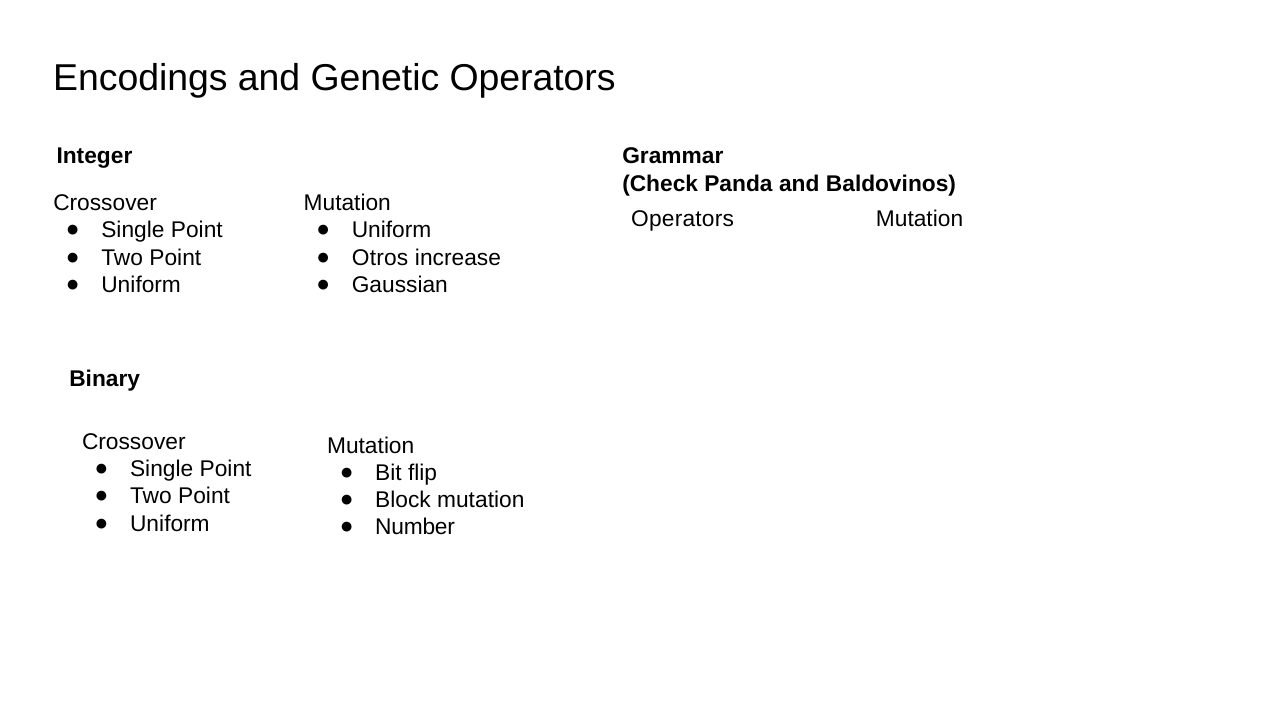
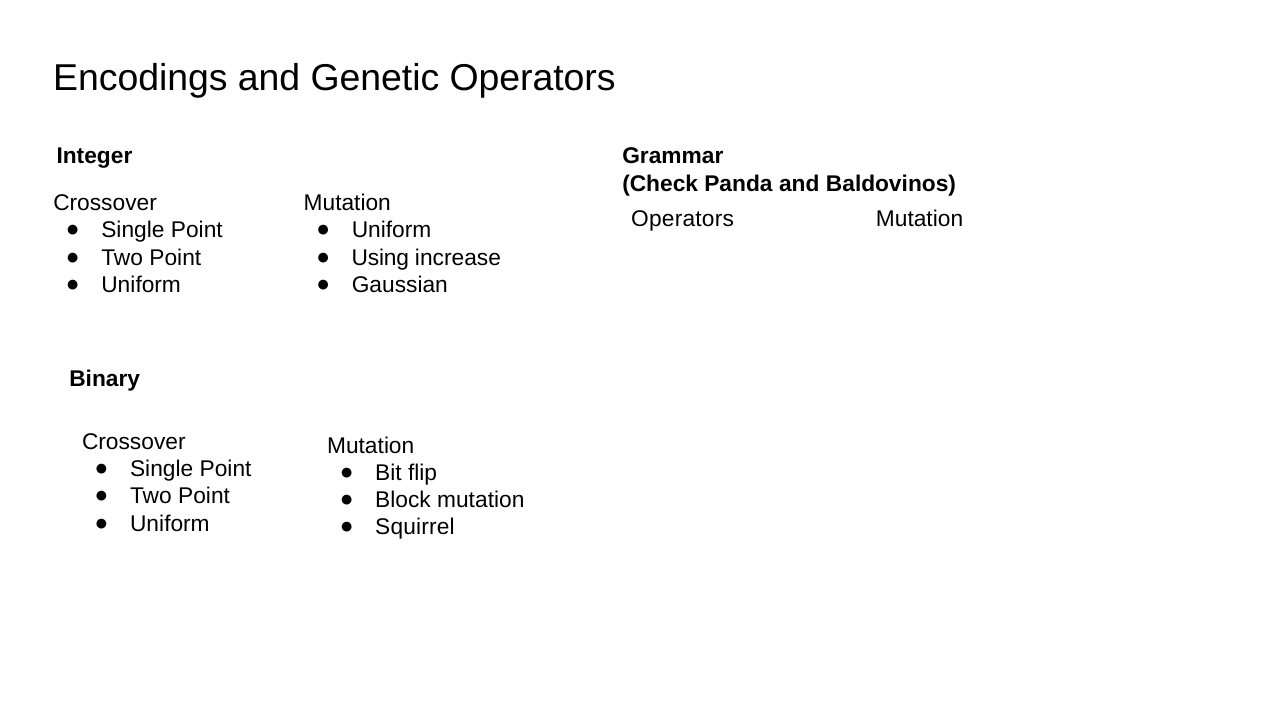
Otros: Otros -> Using (380, 258)
Number: Number -> Squirrel (415, 528)
